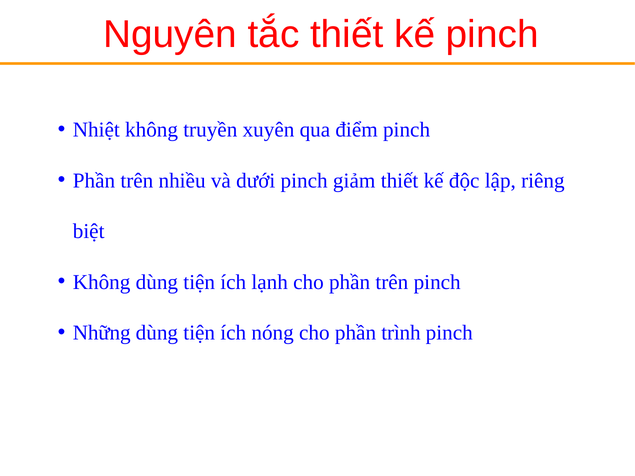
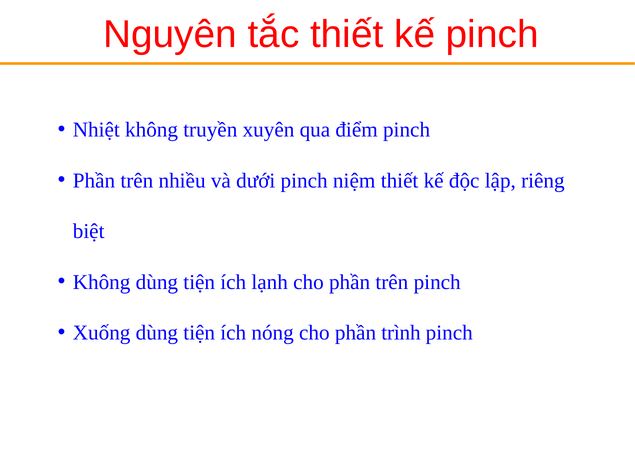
giảm: giảm -> niệm (354, 181)
Những: Những -> Xuống (102, 333)
